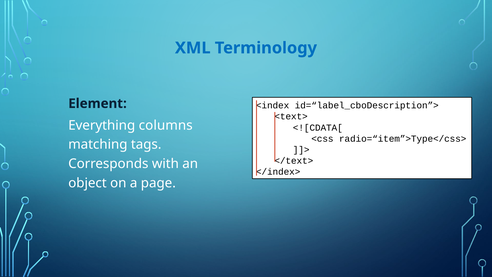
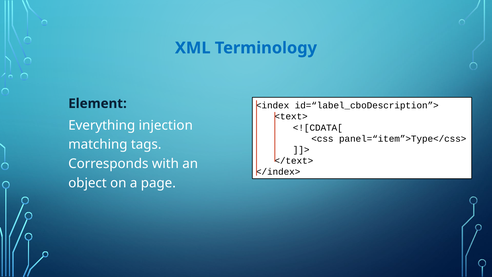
columns: columns -> injection (166, 125)
radio=“item”>Type</css>: radio=“item”>Type</css> -> panel=“item”>Type</css> (403, 139)
